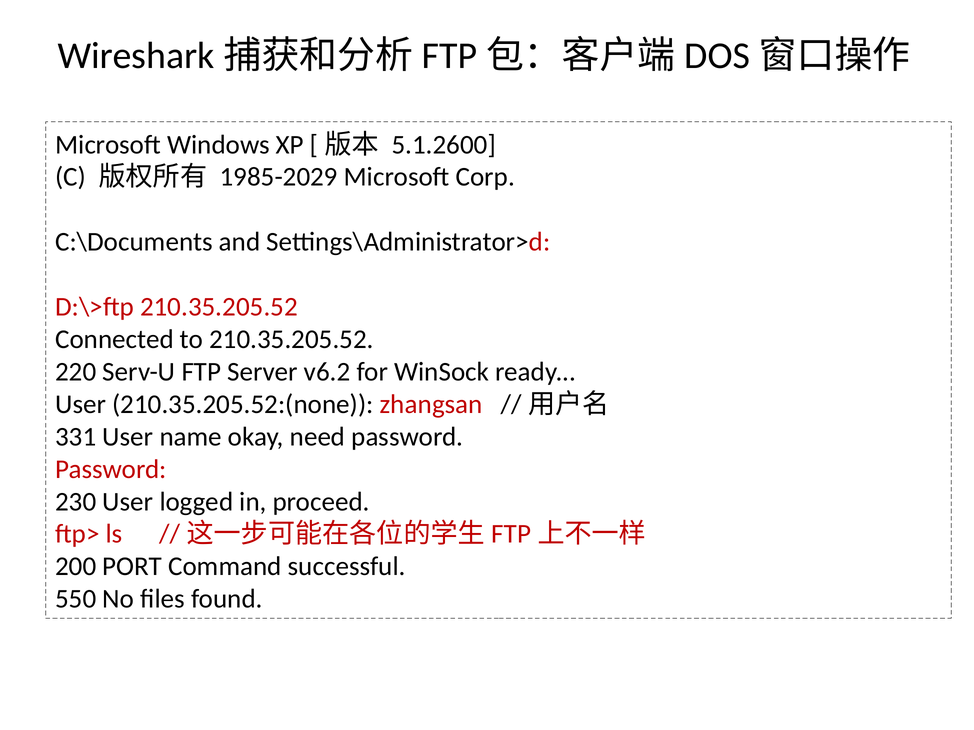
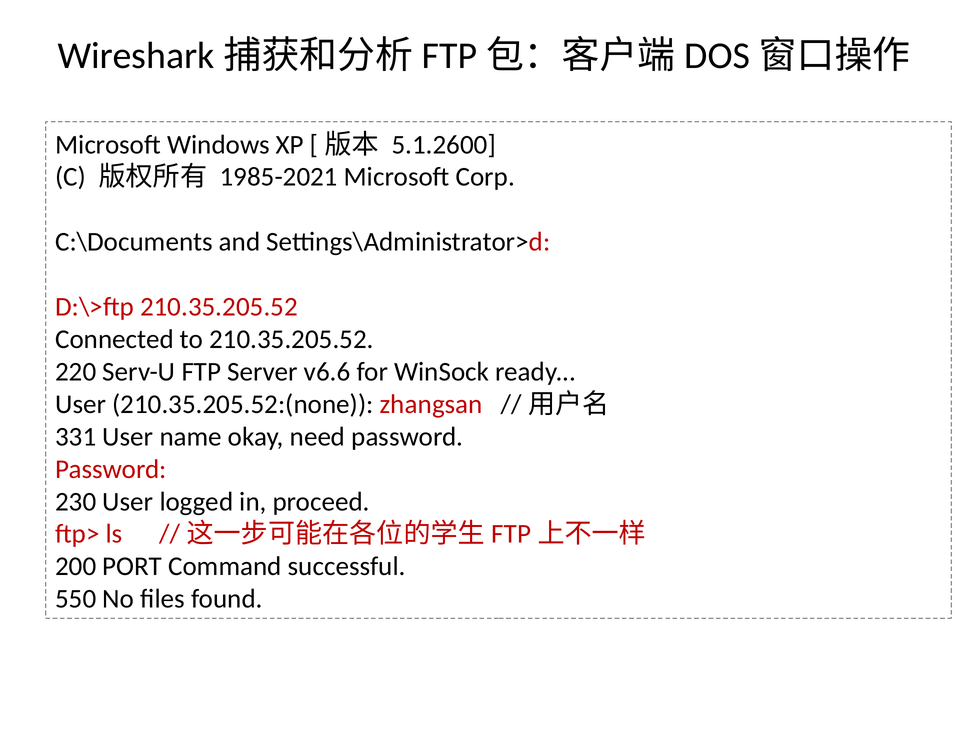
1985-2029: 1985-2029 -> 1985-2021 (279, 177)
v6.2: v6.2 -> v6.6 (327, 372)
